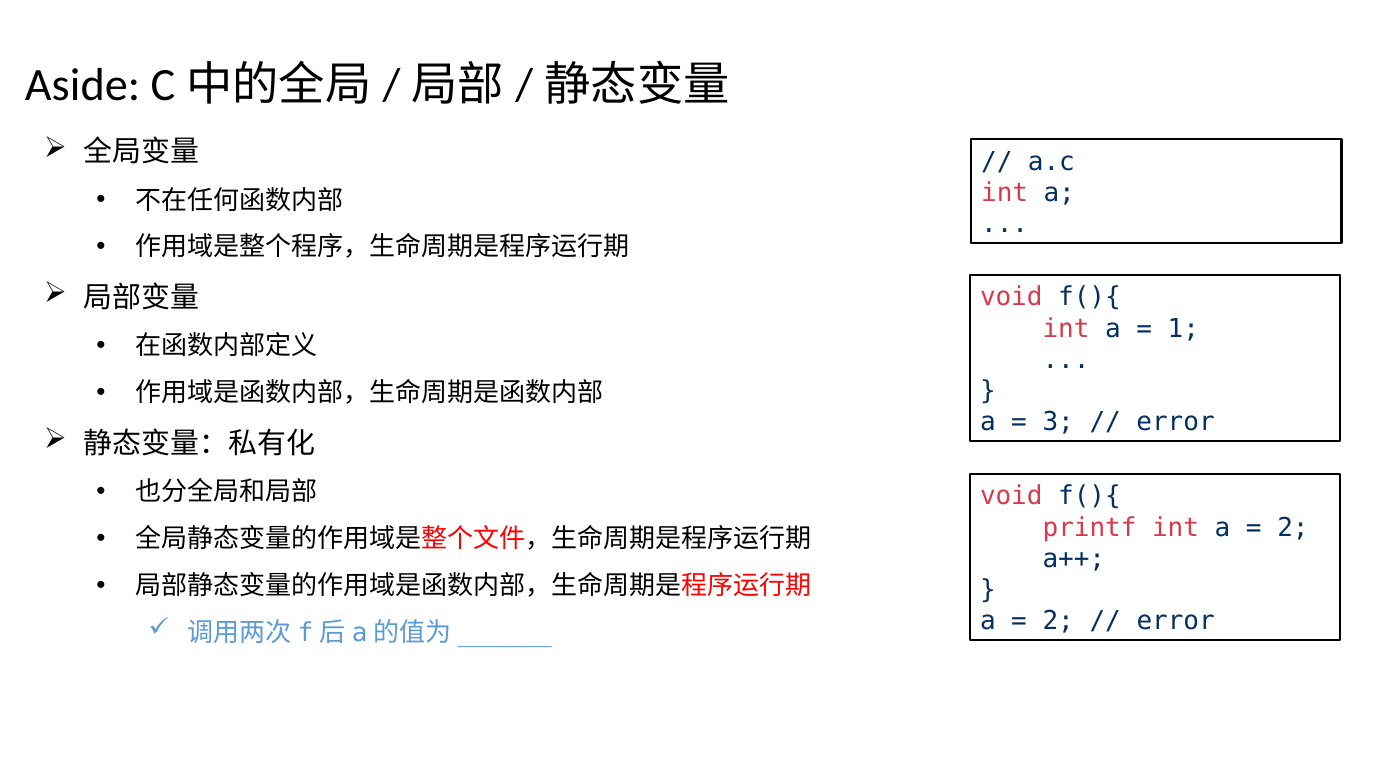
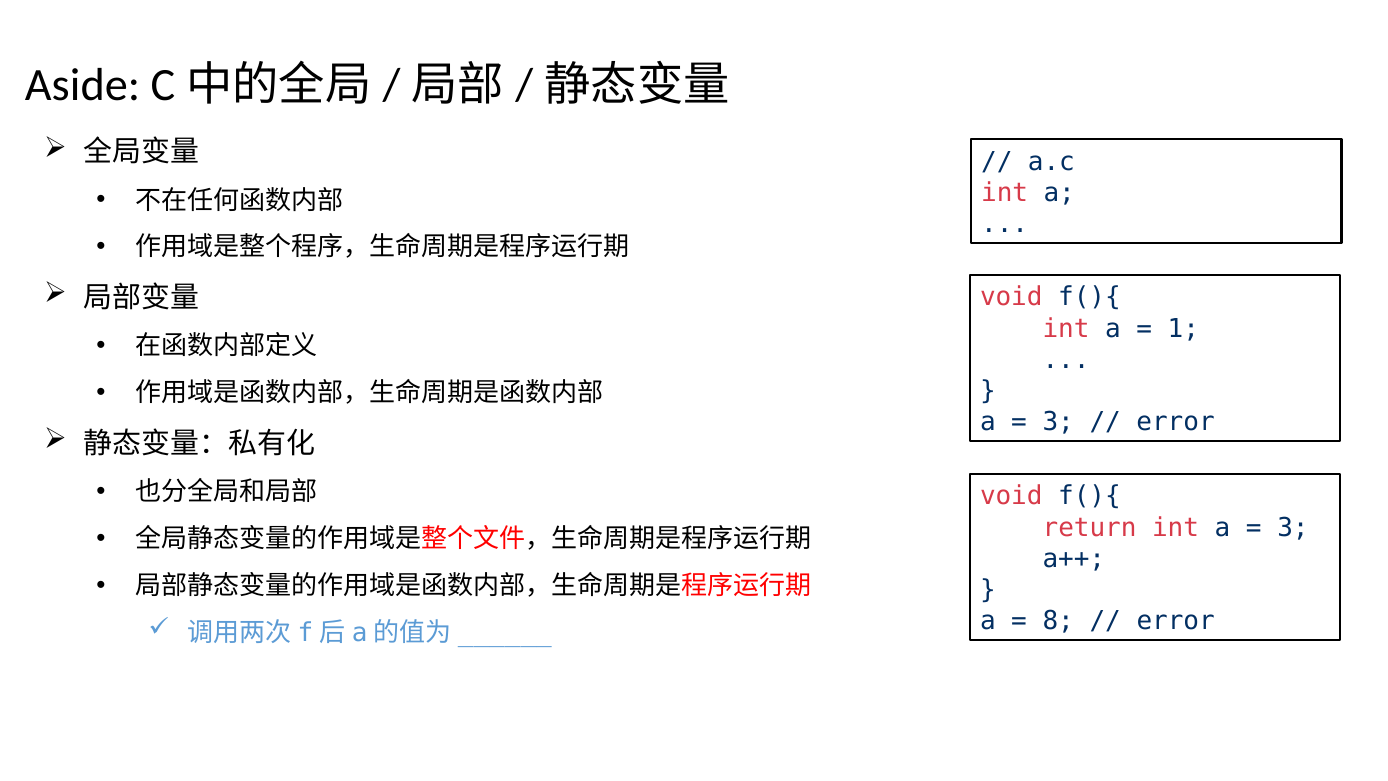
printf: printf -> return (1090, 527)
2: 2 -> 3 (1293, 527)
2: 2 -> 8 (1058, 621)
